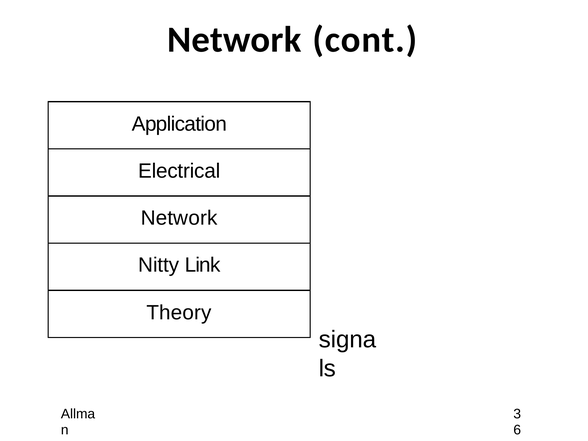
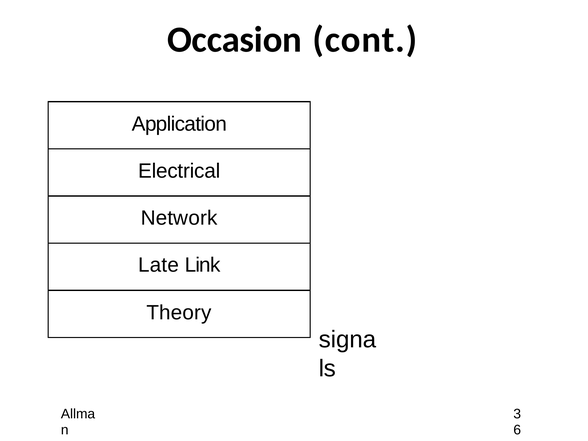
Network: Network -> Occasion (234, 40)
Nitty: Nitty -> Late (159, 265)
